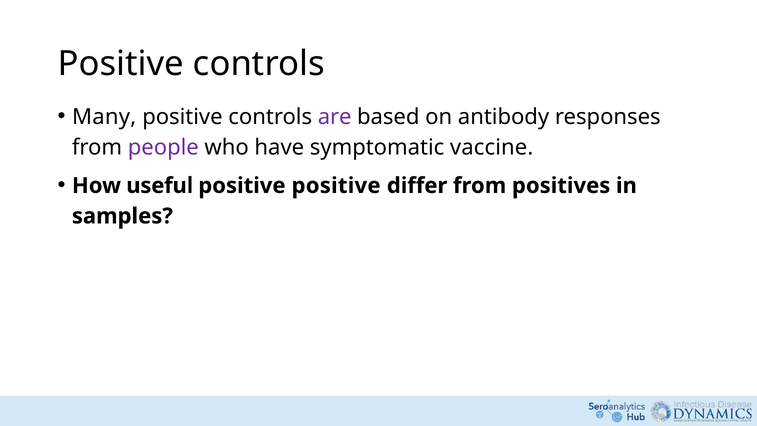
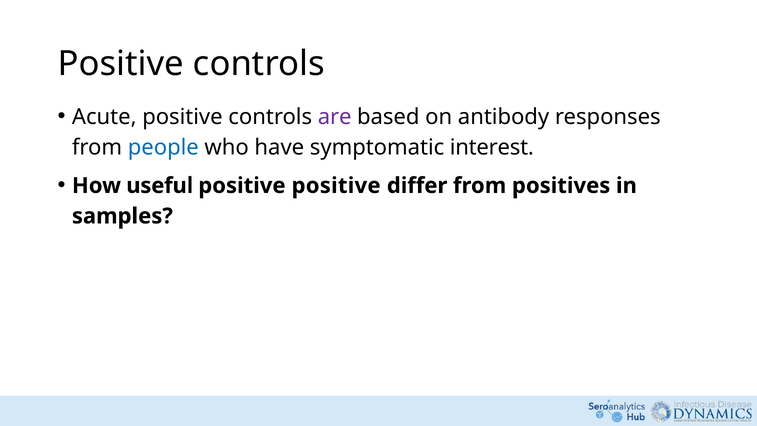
Many: Many -> Acute (104, 117)
people colour: purple -> blue (163, 147)
vaccine: vaccine -> interest (492, 147)
